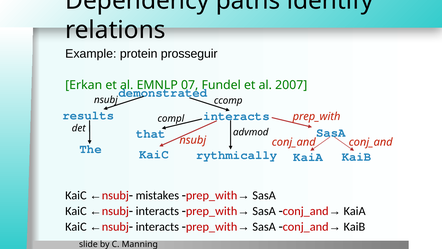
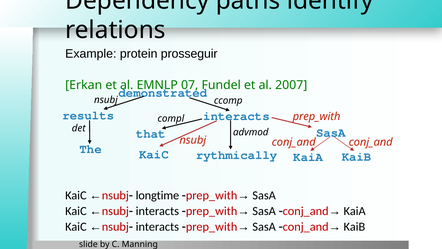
mistakes: mistakes -> longtime (157, 195)
